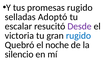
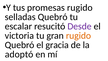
selladas Adoptó: Adoptó -> Quebró (53, 17)
rugido colour: blue -> orange (78, 35)
noche: noche -> gracia (57, 45)
silencio: silencio -> adoptó (19, 54)
